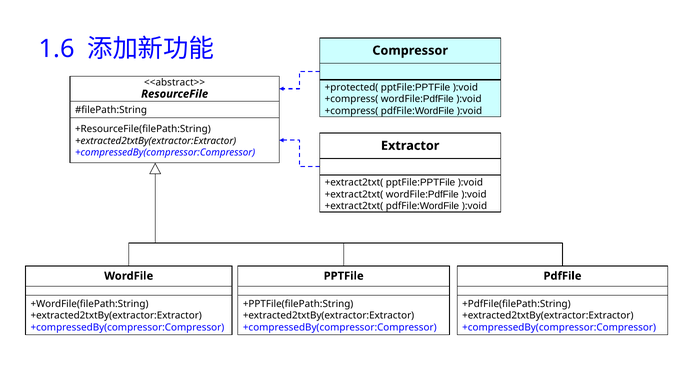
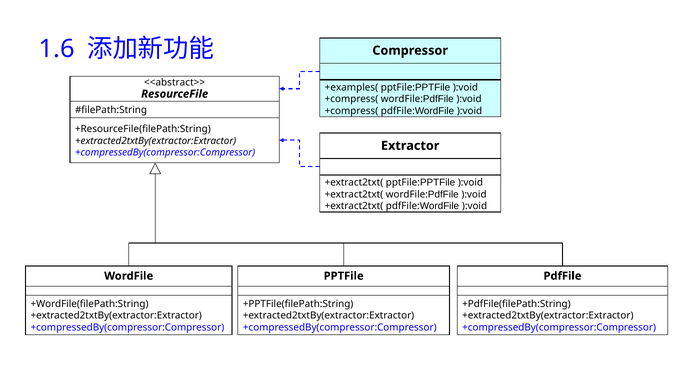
+protected(: +protected( -> +examples( (351, 87)
